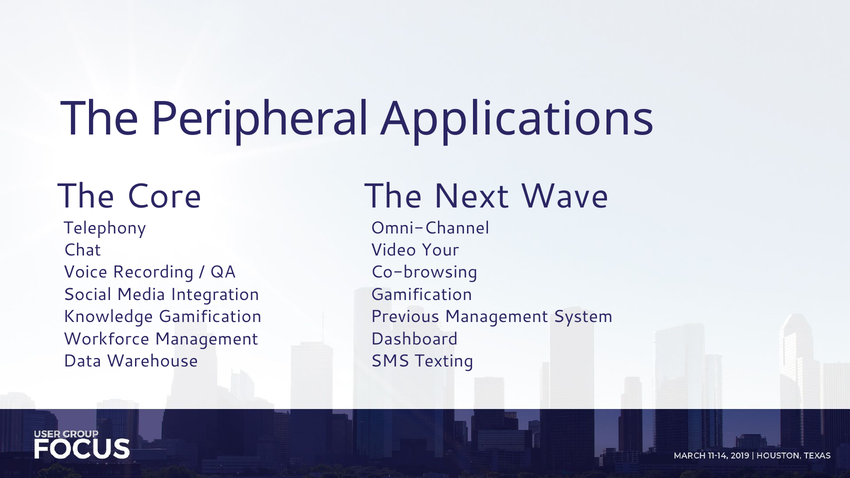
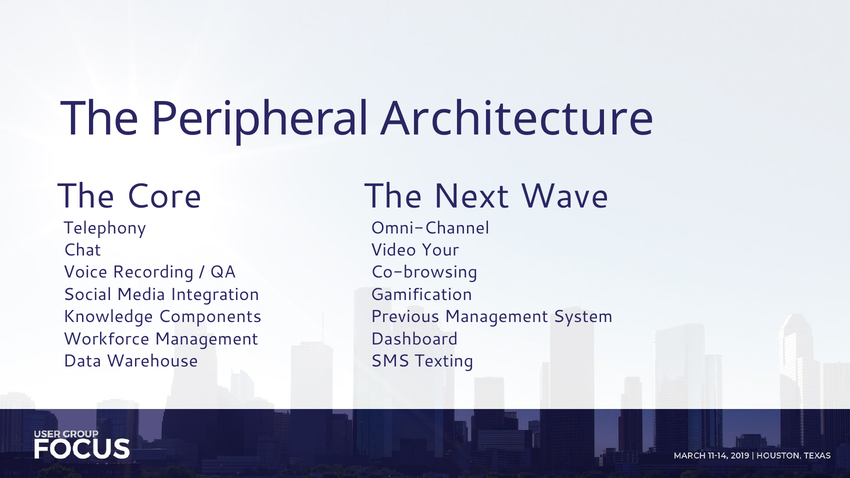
Applications: Applications -> Architecture (517, 119)
Knowledge Gamification: Gamification -> Components (210, 317)
